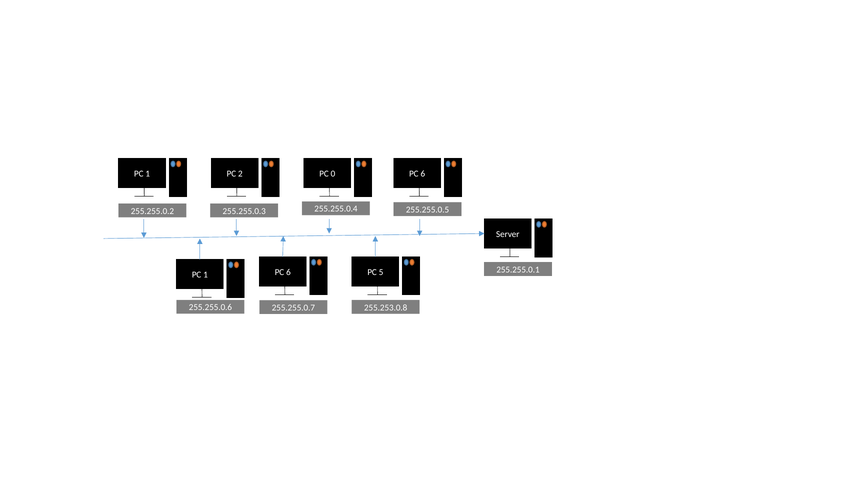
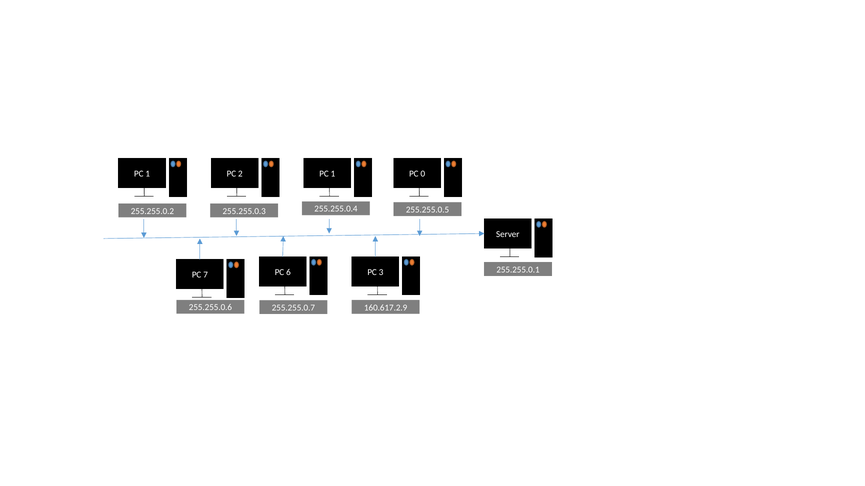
0: 0 -> 1 (333, 174)
2 PC 6: 6 -> 0 (423, 174)
5: 5 -> 3 (381, 272)
1: 1 -> 7 (206, 275)
255.253.0.8: 255.253.0.8 -> 160.617.2.9 (386, 308)
